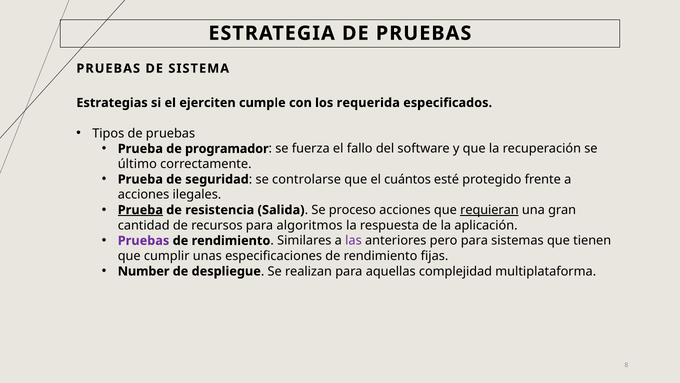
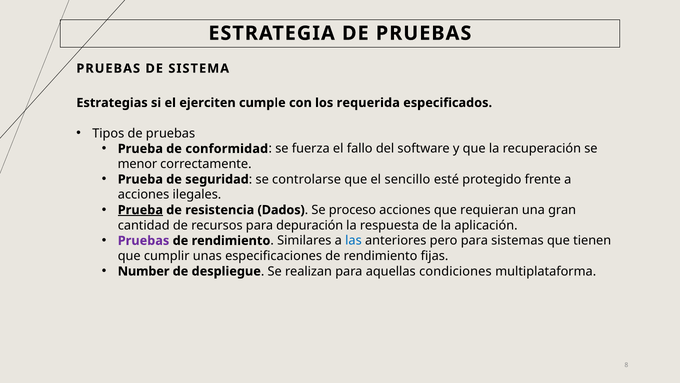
programador: programador -> conformidad (227, 149)
último: último -> menor (137, 164)
cuántos: cuántos -> sencillo (407, 179)
Salida: Salida -> Dados (281, 210)
requieran underline: present -> none (489, 210)
algoritmos: algoritmos -> depuración (310, 225)
las colour: purple -> blue (353, 240)
complejidad: complejidad -> condiciones (455, 271)
